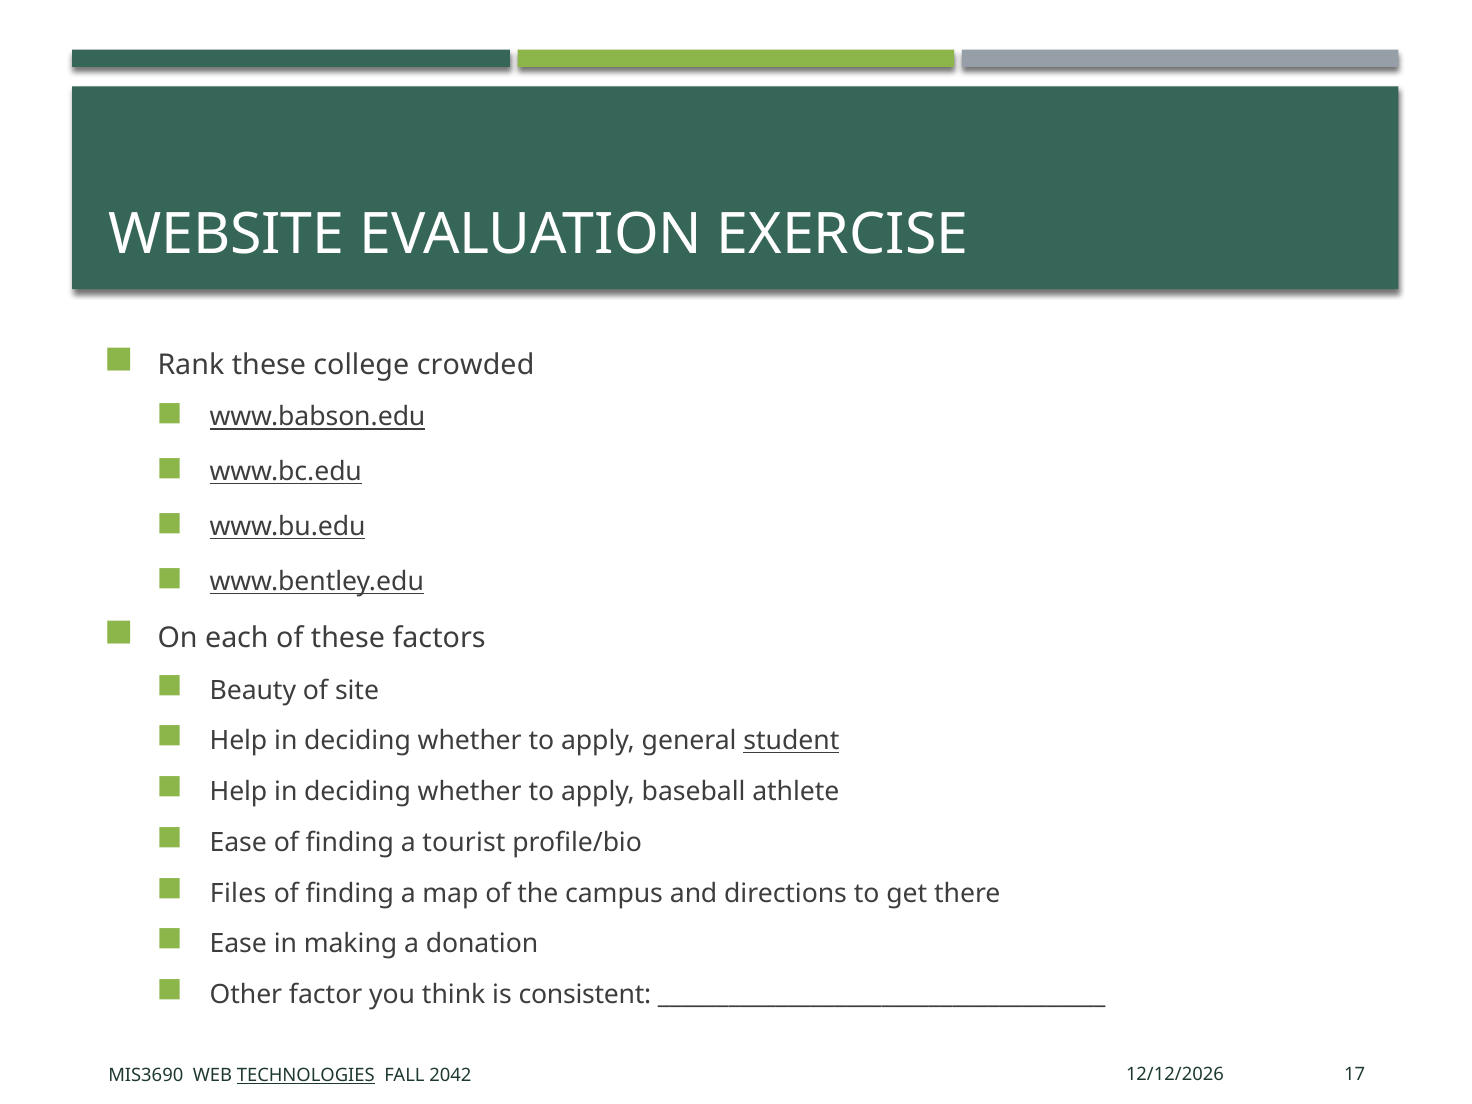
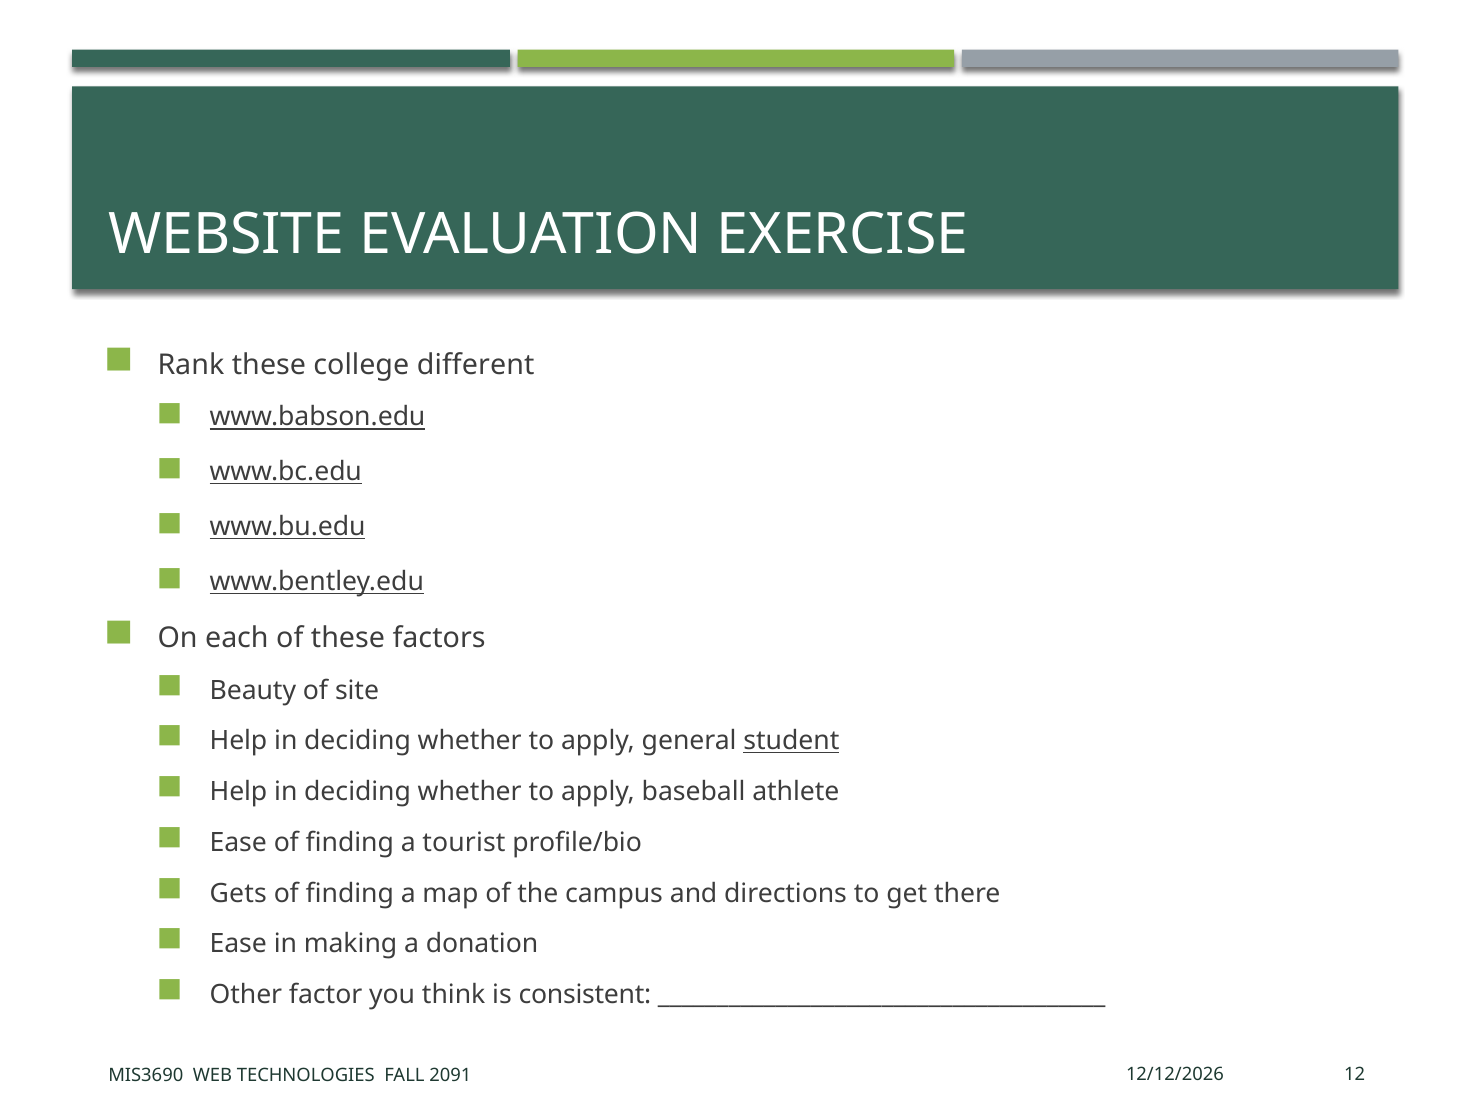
crowded: crowded -> different (476, 365)
Files: Files -> Gets (238, 893)
17: 17 -> 12 (1355, 1075)
TECHNOLOGIES underline: present -> none (306, 1076)
2042: 2042 -> 2091 (450, 1076)
